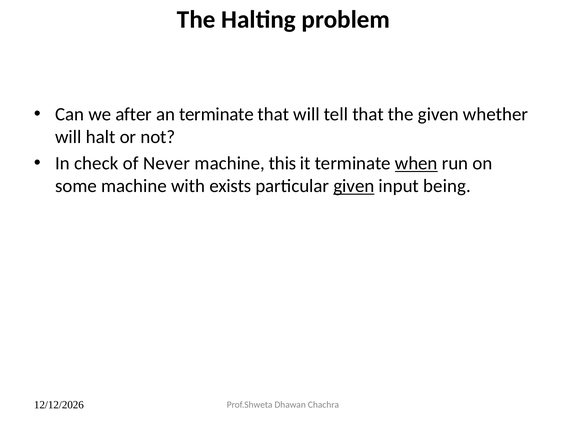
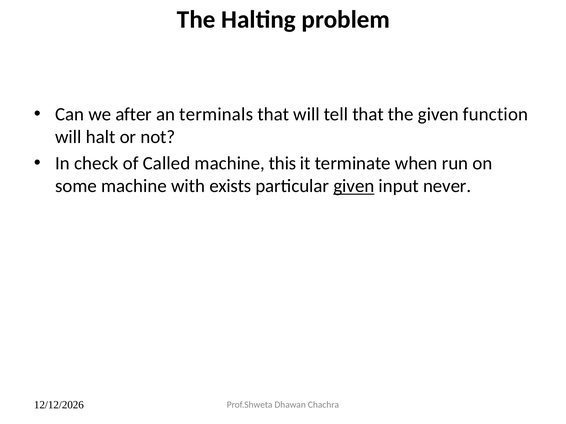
an terminate: terminate -> terminals (216, 115)
whether: whether -> function (495, 115)
Never: Never -> Called (167, 164)
when underline: present -> none (416, 164)
being: being -> never (447, 186)
